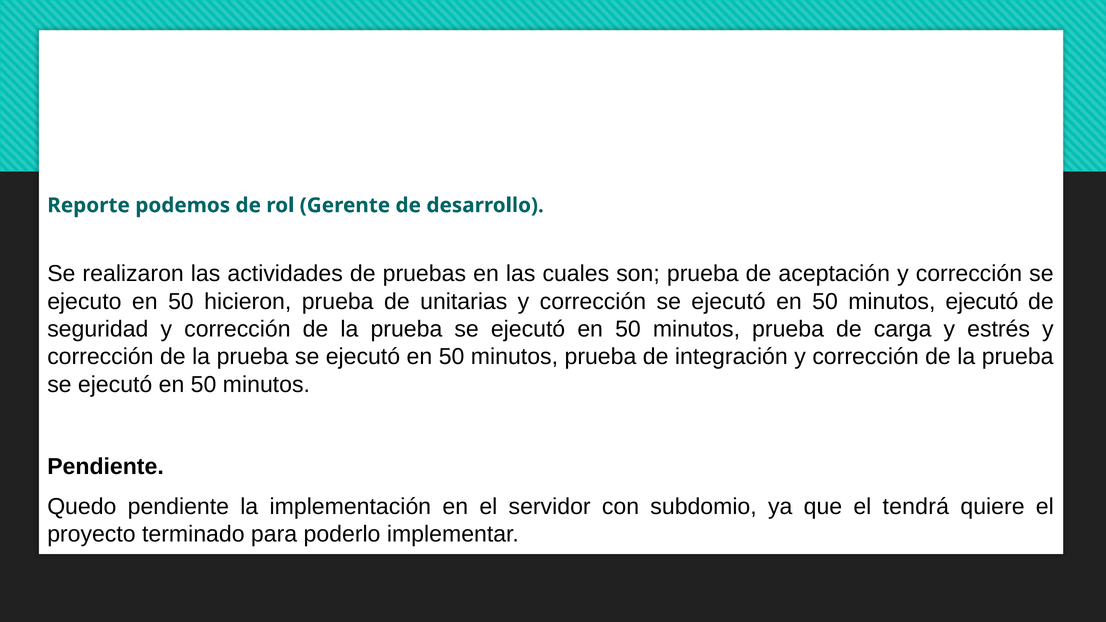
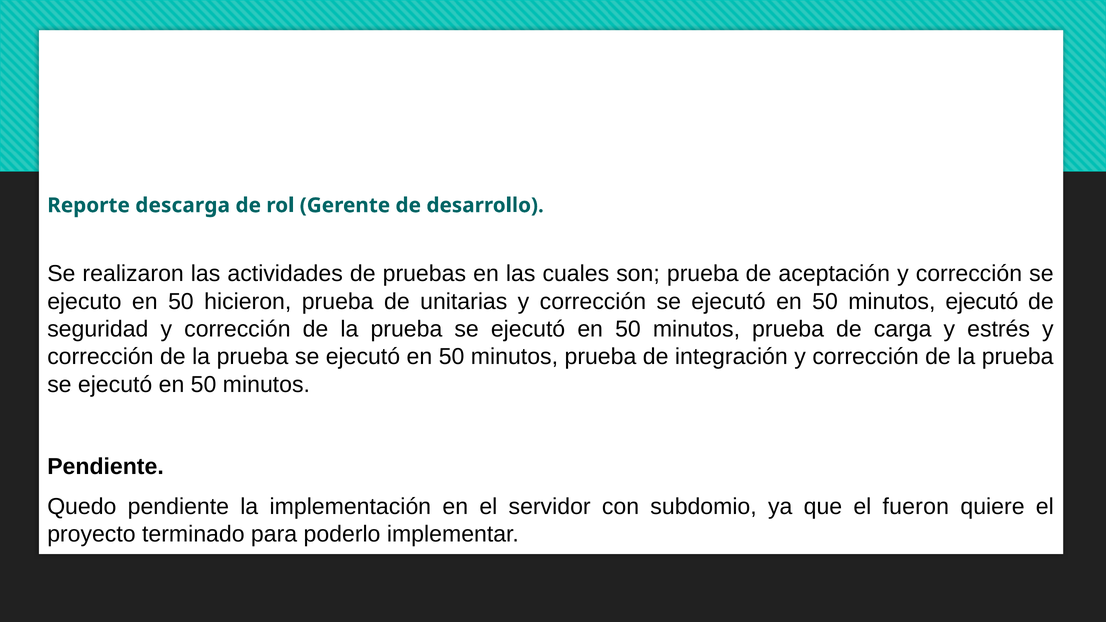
podemos: podemos -> descarga (183, 205)
tendrá: tendrá -> fueron (916, 507)
